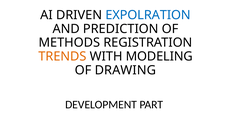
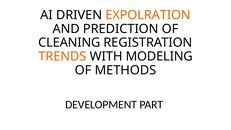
EXPOLRATION colour: blue -> orange (148, 15)
METHODS: METHODS -> CLEANING (69, 43)
DRAWING: DRAWING -> METHODS (125, 70)
